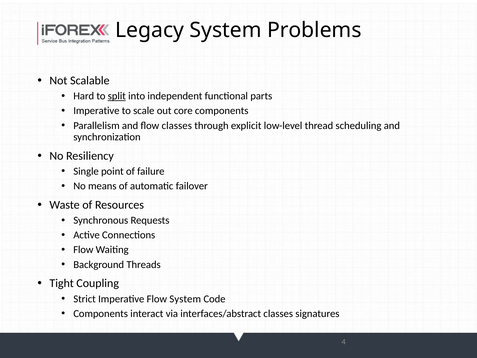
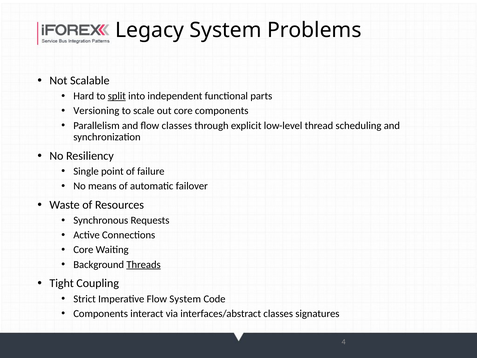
Imperative: Imperative -> Versioning (96, 111)
Flow: Flow -> Core (83, 250)
Threads underline: none -> present (144, 264)
